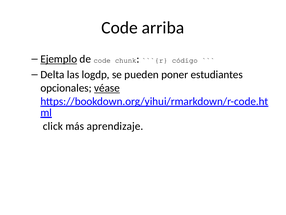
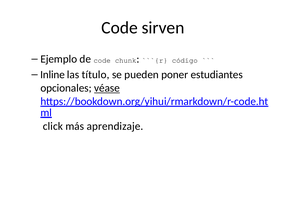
arriba: arriba -> sirven (163, 28)
Ejemplo underline: present -> none (59, 59)
Delta: Delta -> Inline (53, 75)
logdp: logdp -> título (96, 75)
